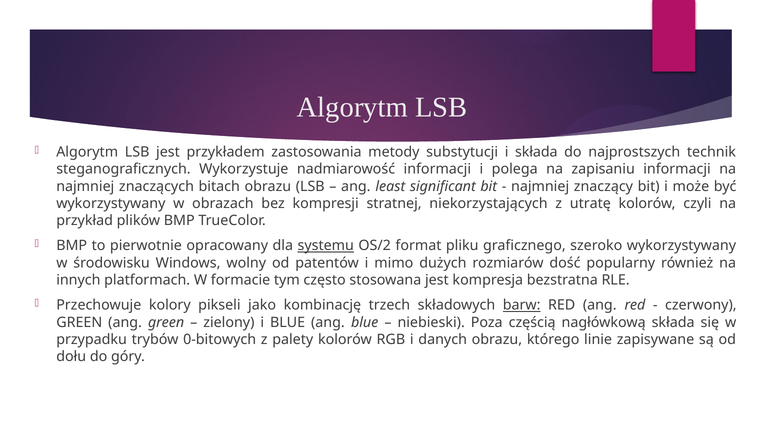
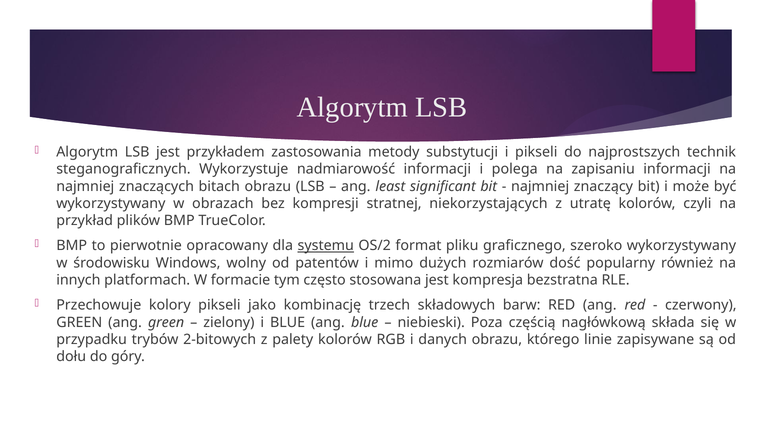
i składa: składa -> pikseli (536, 152)
barw underline: present -> none (522, 305)
0-bitowych: 0-bitowych -> 2-bitowych (220, 339)
